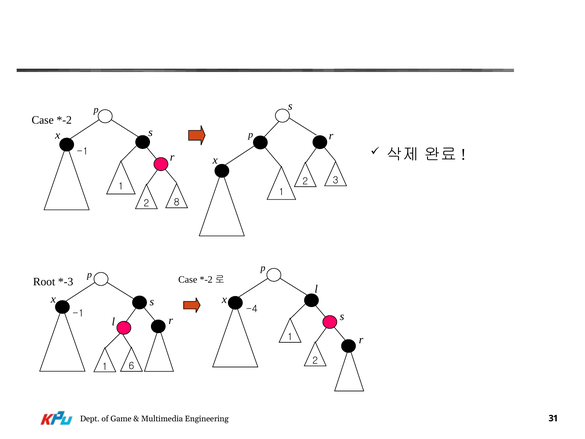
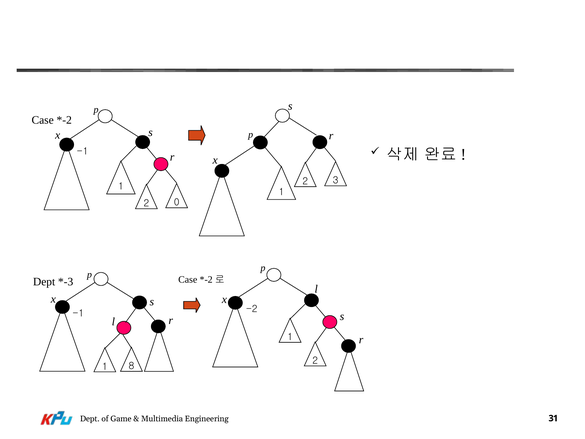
8: 8 -> 0 (177, 202)
Root: Root -> Dept (44, 282)
-4: -4 -> -2 (252, 309)
6: 6 -> 8 (131, 366)
